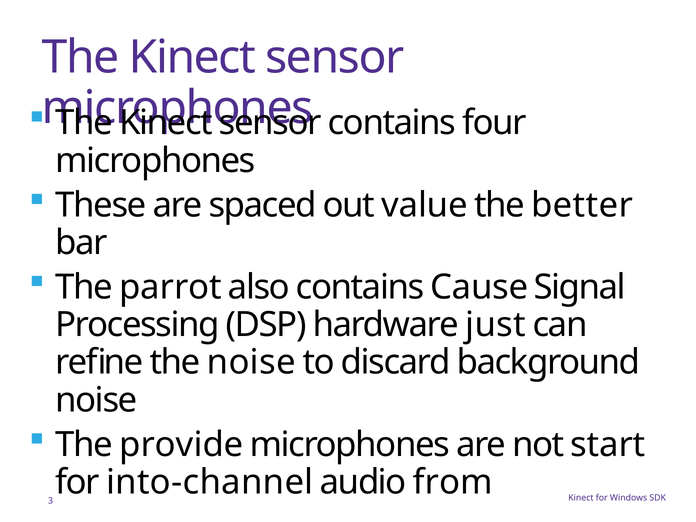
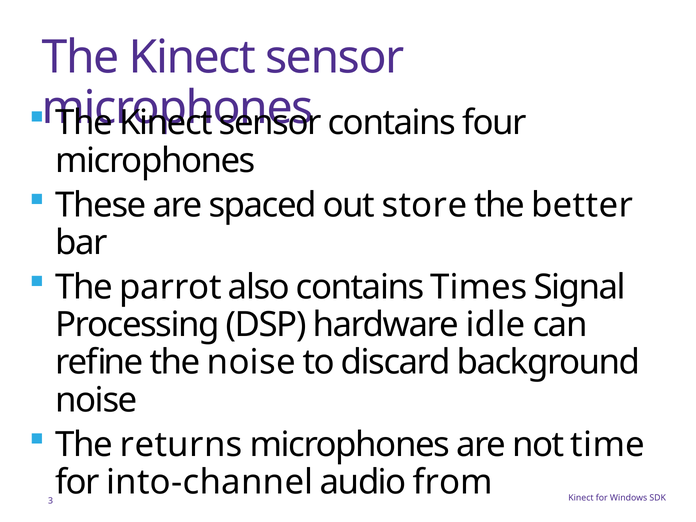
value: value -> store (424, 205)
Cause: Cause -> Times (479, 287)
just: just -> idle (496, 325)
provide: provide -> returns (181, 445)
start: start -> time (608, 445)
